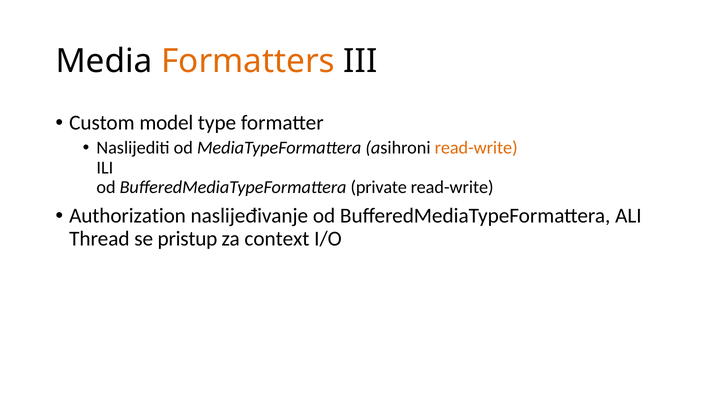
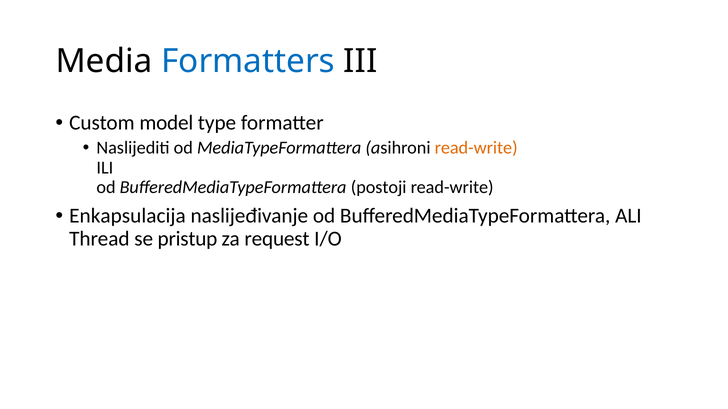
Formatters colour: orange -> blue (248, 61)
private: private -> postoji (379, 187)
Authorization: Authorization -> Enkapsulacija (127, 216)
context: context -> request (277, 239)
